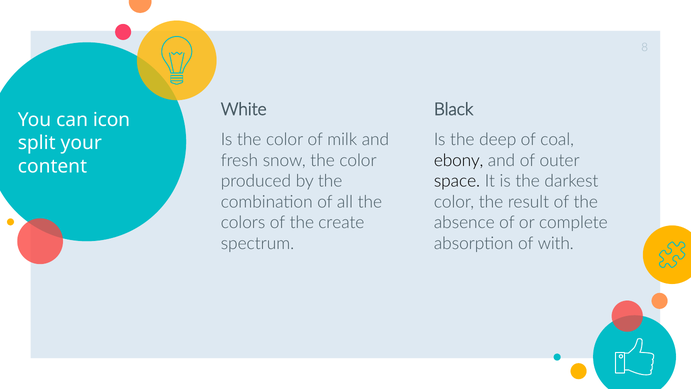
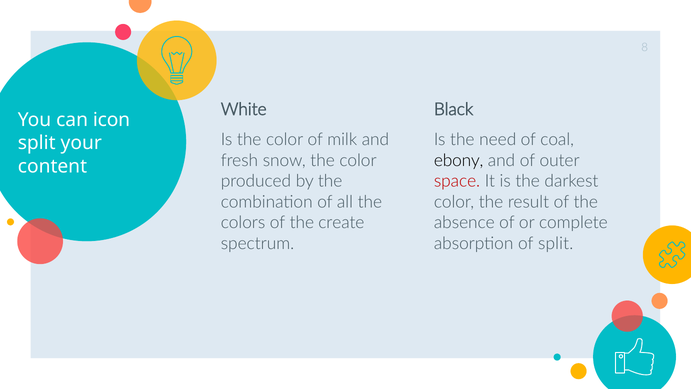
deep: deep -> need (498, 140)
space colour: black -> red (457, 181)
of with: with -> split (556, 243)
